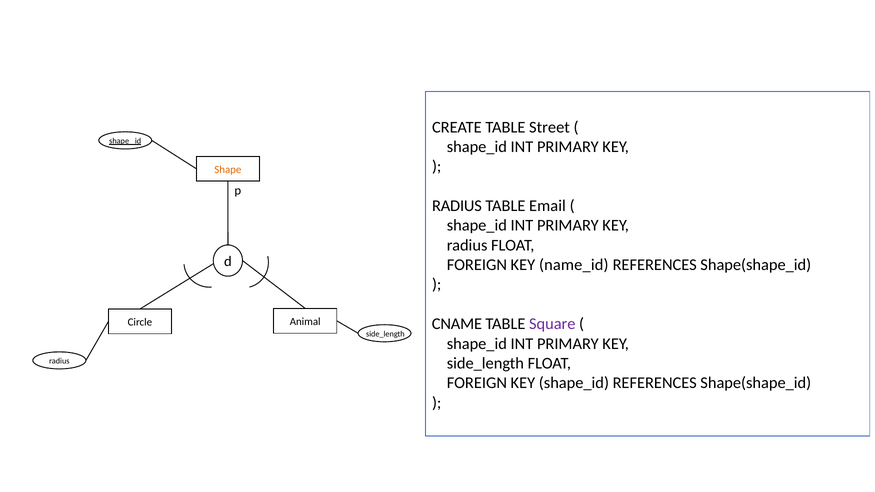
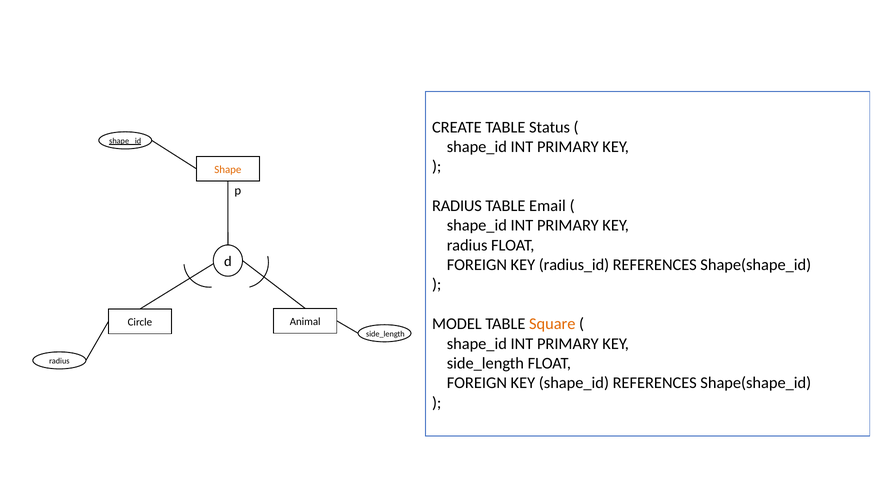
Street: Street -> Status (550, 127)
name_id: name_id -> radius_id (574, 265)
CNAME: CNAME -> MODEL (457, 324)
Square colour: purple -> orange (552, 324)
